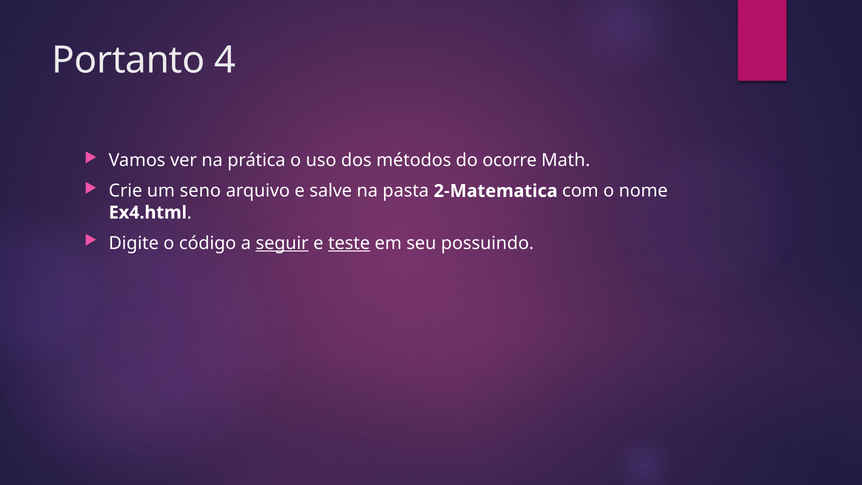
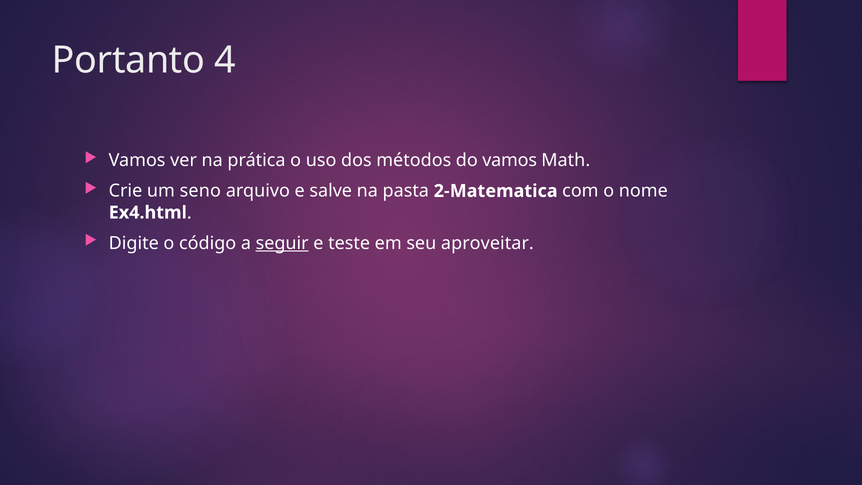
do ocorre: ocorre -> vamos (510, 160)
teste underline: present -> none (349, 243)
possuindo: possuindo -> aproveitar (487, 243)
